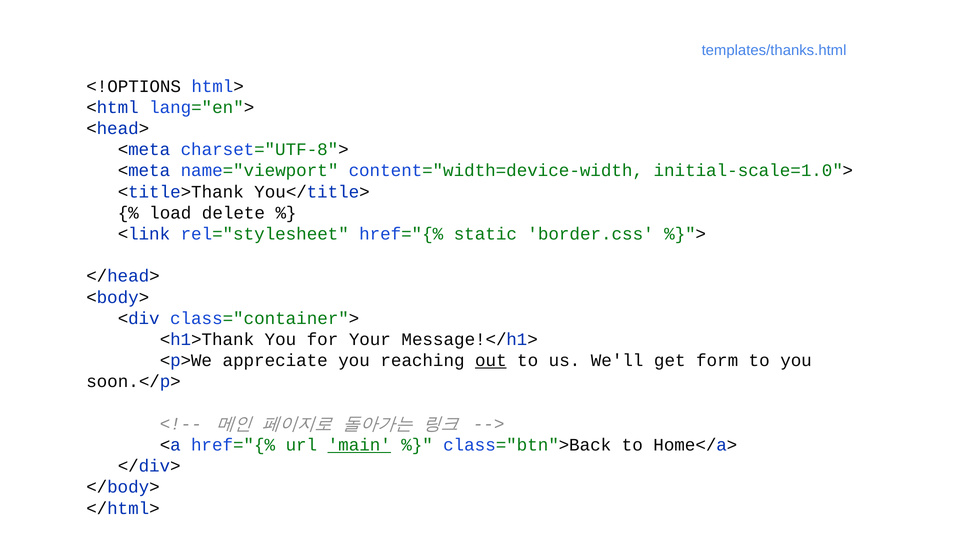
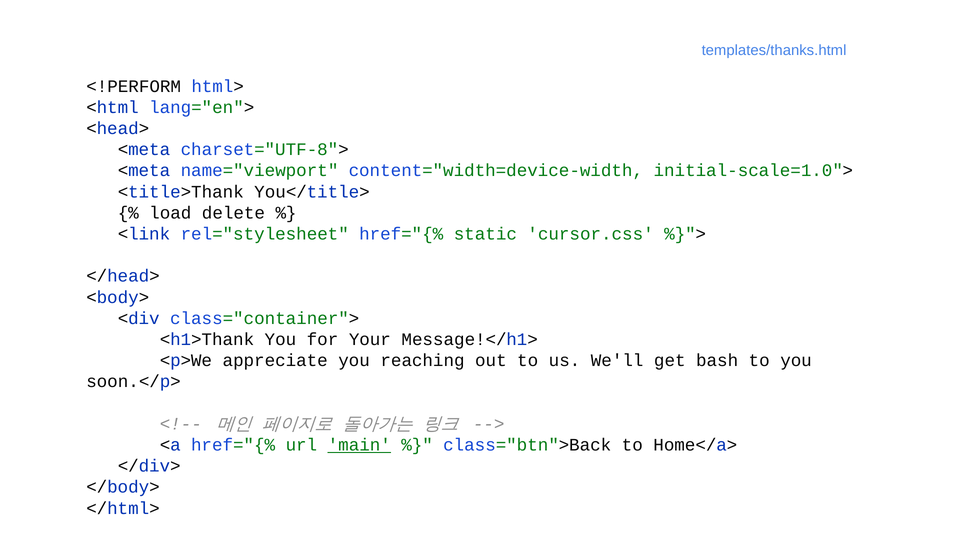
<!OPTIONS: <!OPTIONS -> <!PERFORM (134, 86)
border.css: border.css -> cursor.css (591, 234)
out underline: present -> none (491, 361)
form: form -> bash (717, 361)
